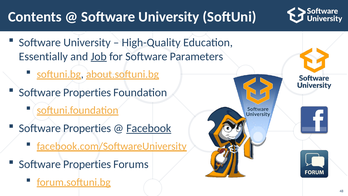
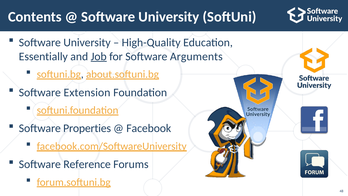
Parameters: Parameters -> Arguments (196, 56)
Properties: Properties -> Extension (87, 92)
Facebook underline: present -> none (149, 128)
Properties: Properties -> Reference (87, 164)
